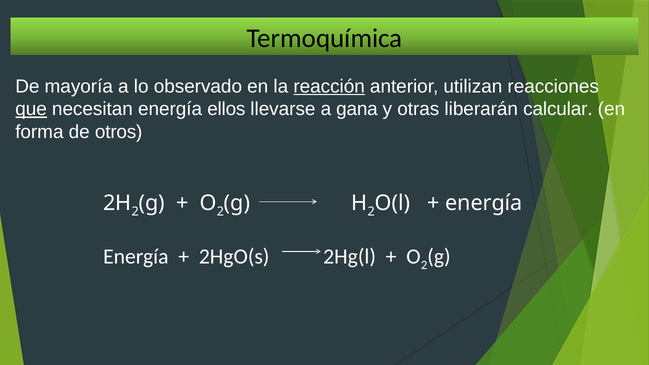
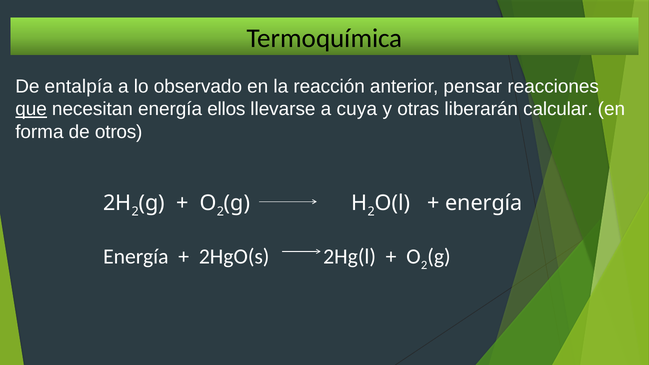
mayoría: mayoría -> entalpía (79, 86)
reacción underline: present -> none (329, 86)
utilizan: utilizan -> pensar (473, 86)
gana: gana -> cuya (357, 109)
